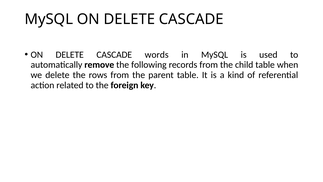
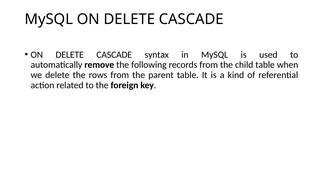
words: words -> syntax (157, 55)
